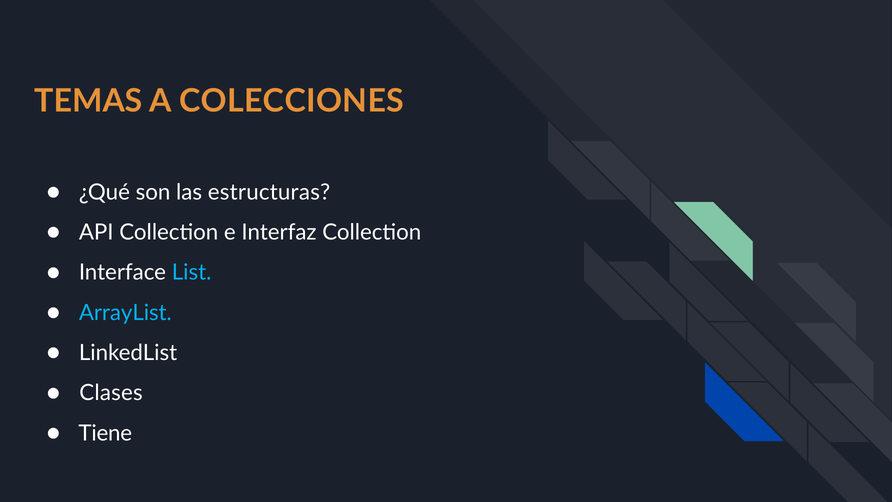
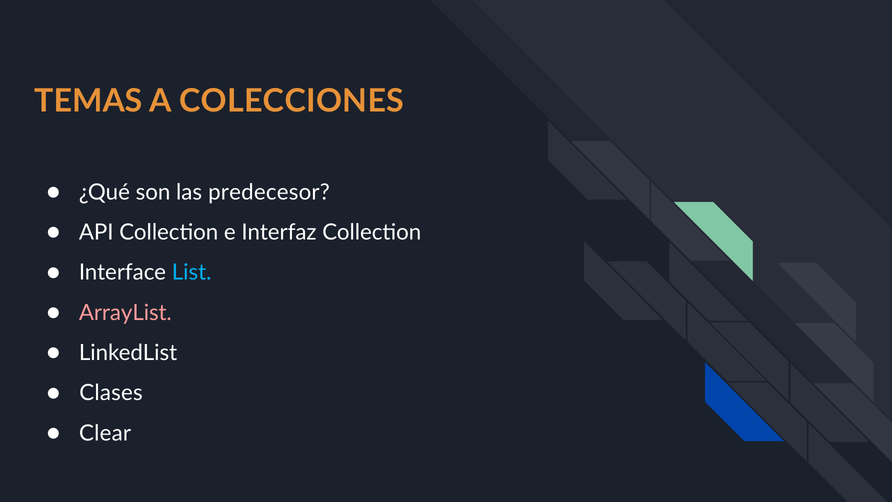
estructuras: estructuras -> predecesor (269, 192)
ArrayList colour: light blue -> pink (125, 313)
Tiene: Tiene -> Clear (105, 433)
